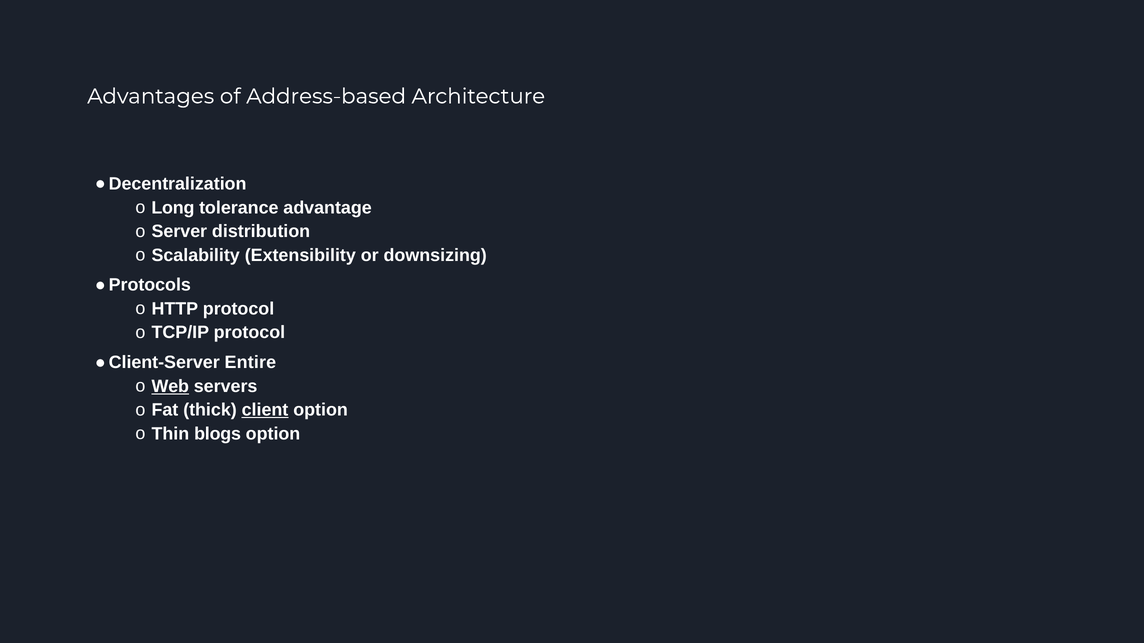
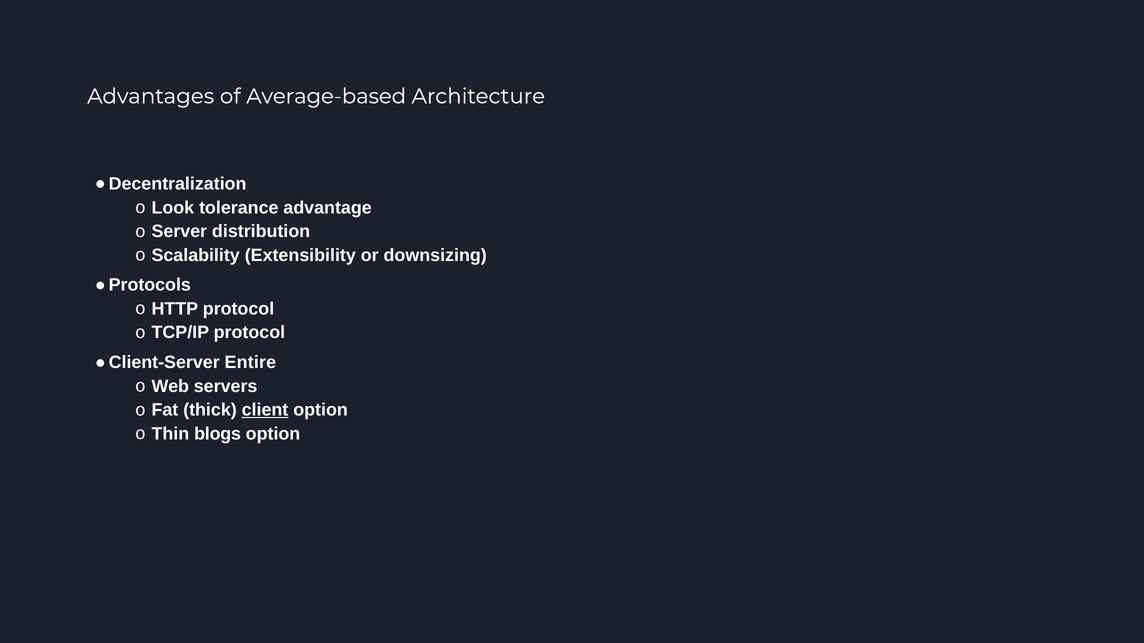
Address-based: Address-based -> Average-based (326, 96)
Long: Long -> Look (173, 208)
Web underline: present -> none (170, 386)
